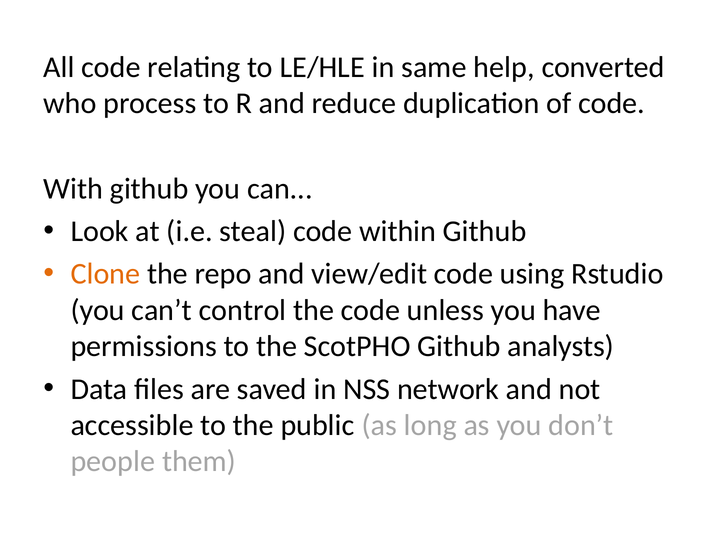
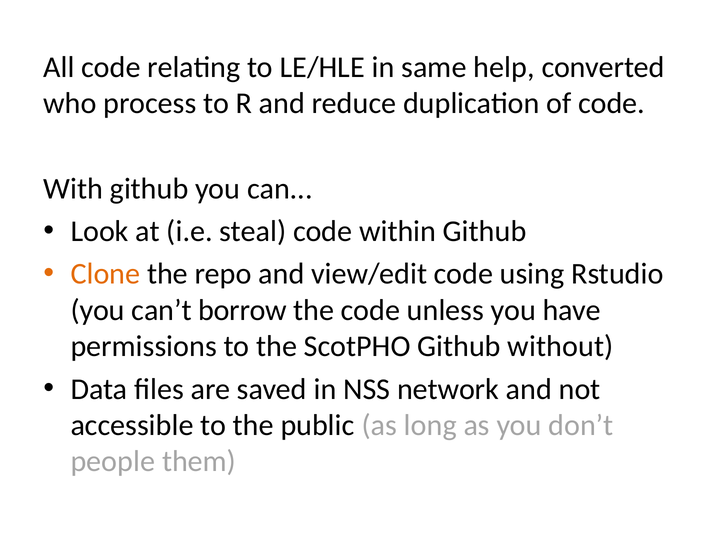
control: control -> borrow (243, 310)
analysts: analysts -> without (561, 346)
